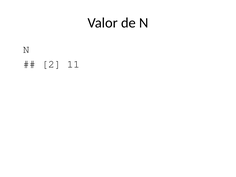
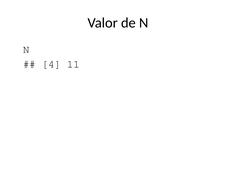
2: 2 -> 4 (51, 64)
